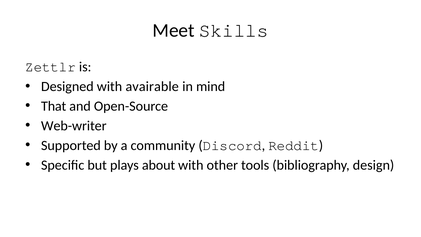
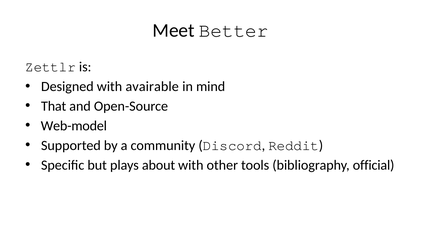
Skills: Skills -> Better (234, 31)
Web-writer: Web-writer -> Web-model (74, 126)
design: design -> official (374, 165)
